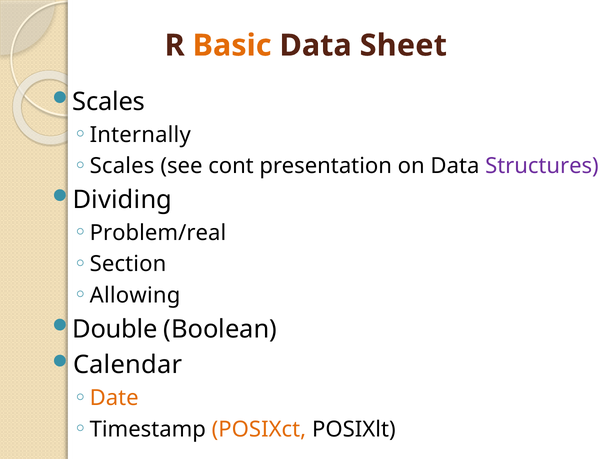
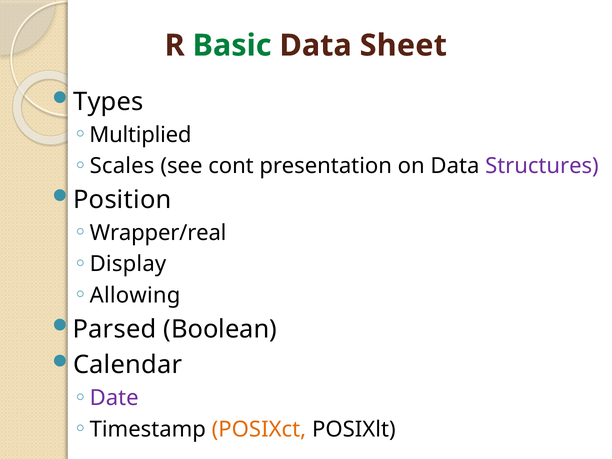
Basic colour: orange -> green (232, 45)
Scales: Scales -> Types (108, 102)
Internally: Internally -> Multiplied (140, 135)
Dividing: Dividing -> Position (122, 200)
Problem/real: Problem/real -> Wrapper/real (158, 233)
Section: Section -> Display (128, 264)
Double: Double -> Parsed (115, 329)
Date colour: orange -> purple (114, 398)
